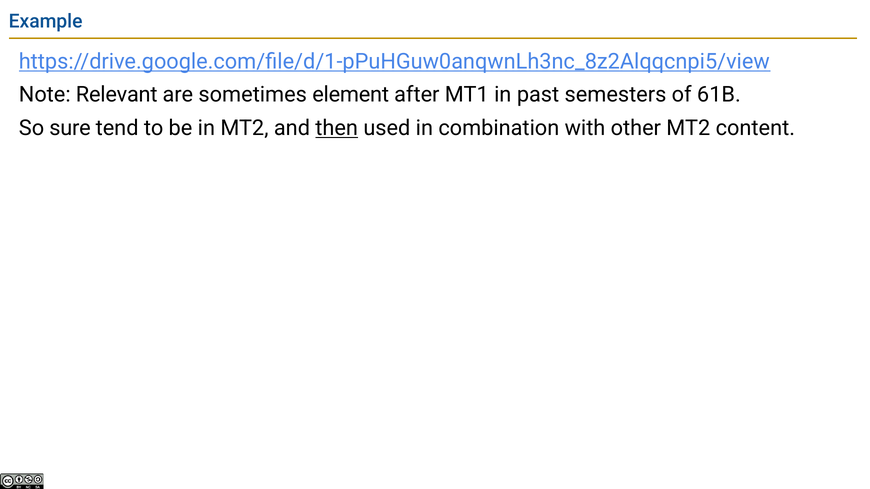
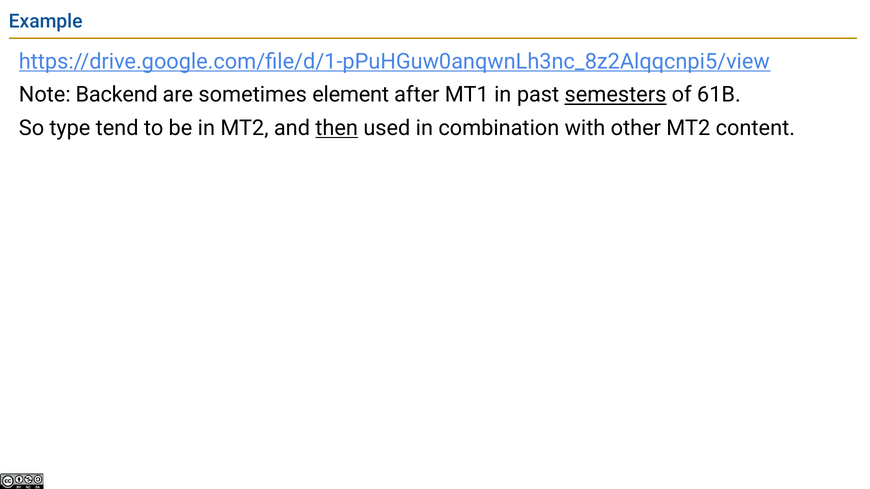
Relevant: Relevant -> Backend (117, 95)
semesters underline: none -> present (615, 95)
sure: sure -> type (70, 128)
